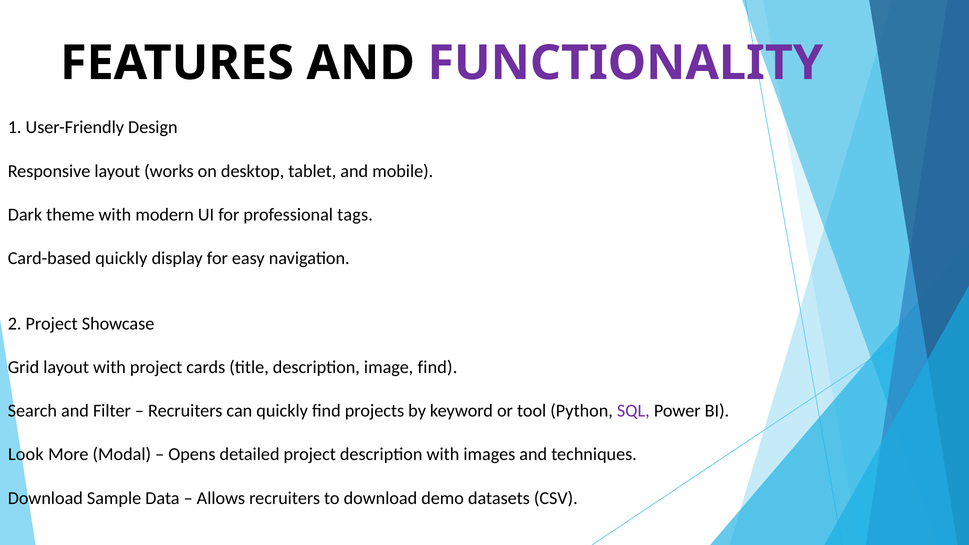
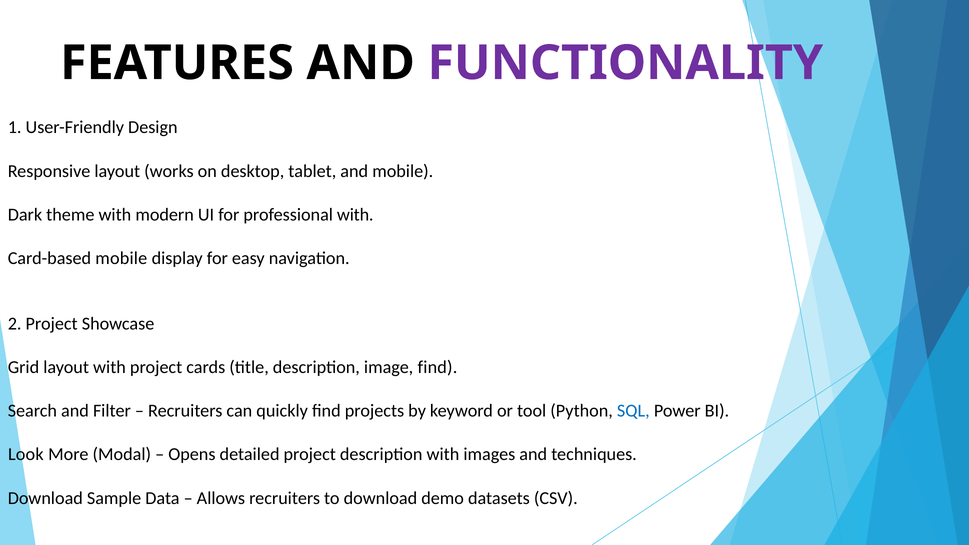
professional tags: tags -> with (355, 215)
Card-based quickly: quickly -> mobile (121, 258)
SQL colour: purple -> blue (633, 411)
